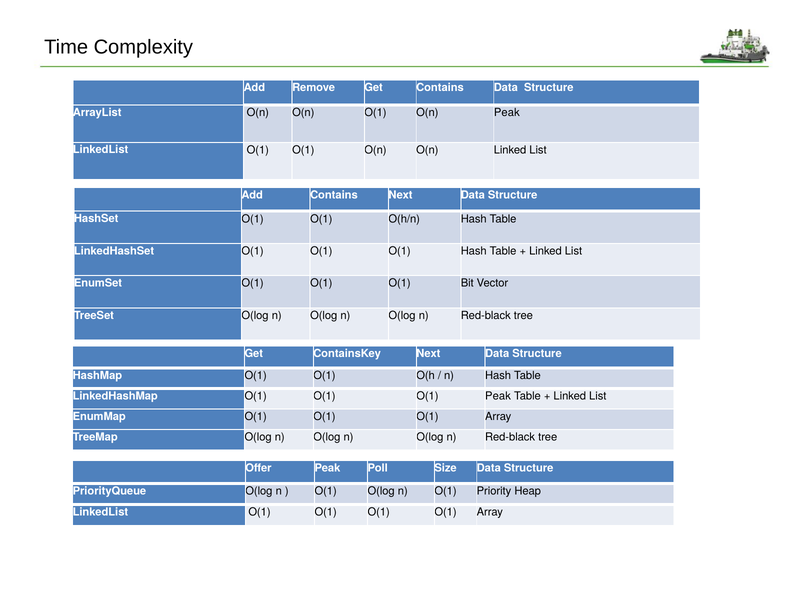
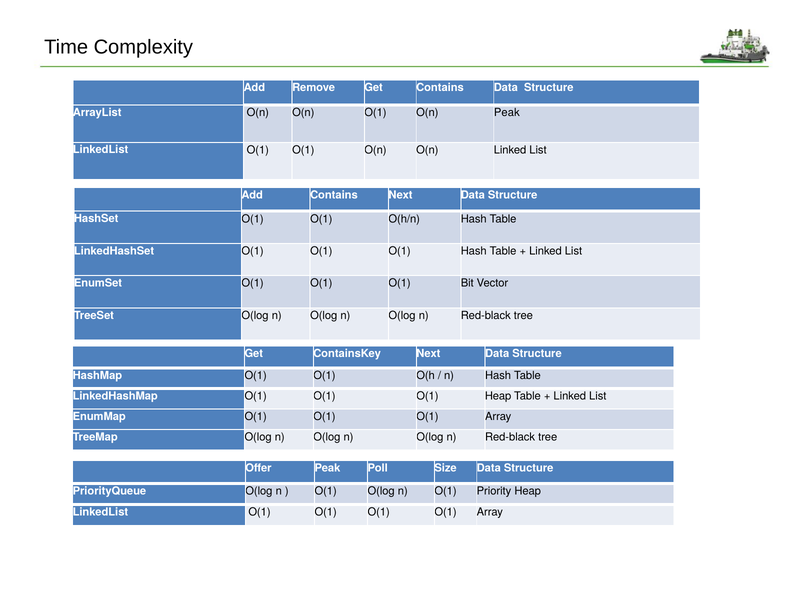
O(1 Peak: Peak -> Heap (498, 396)
